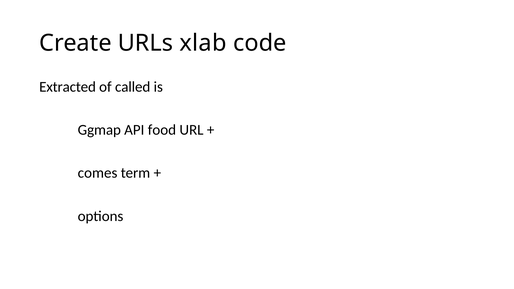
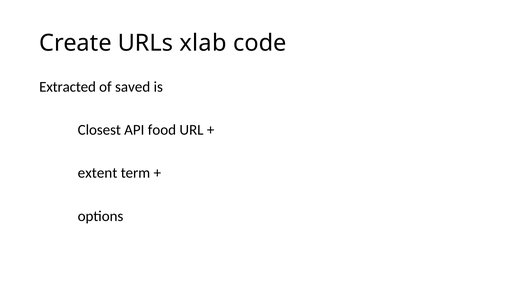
called: called -> saved (133, 87)
Ggmap: Ggmap -> Closest (99, 130)
comes: comes -> extent (98, 173)
